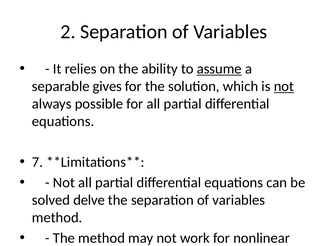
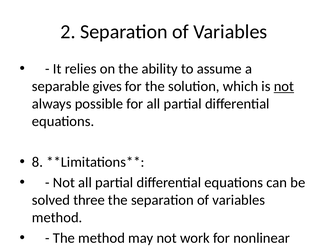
assume underline: present -> none (219, 69)
7: 7 -> 8 (38, 162)
delve: delve -> three (89, 200)
